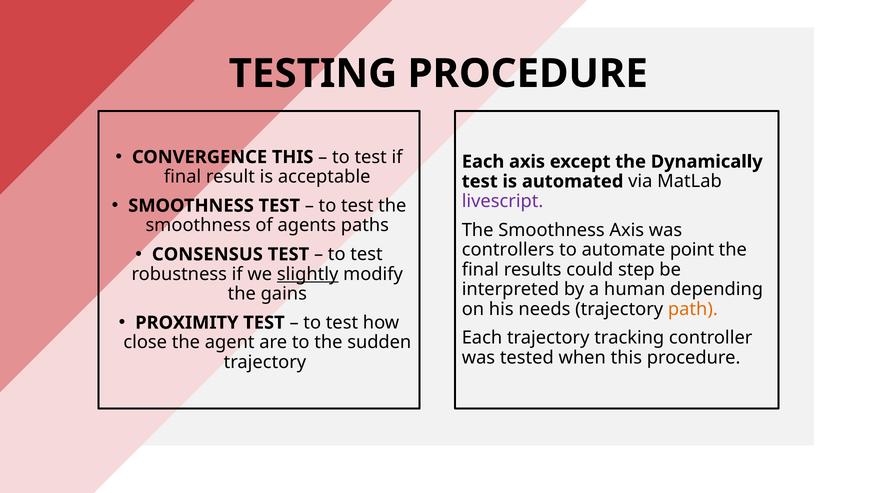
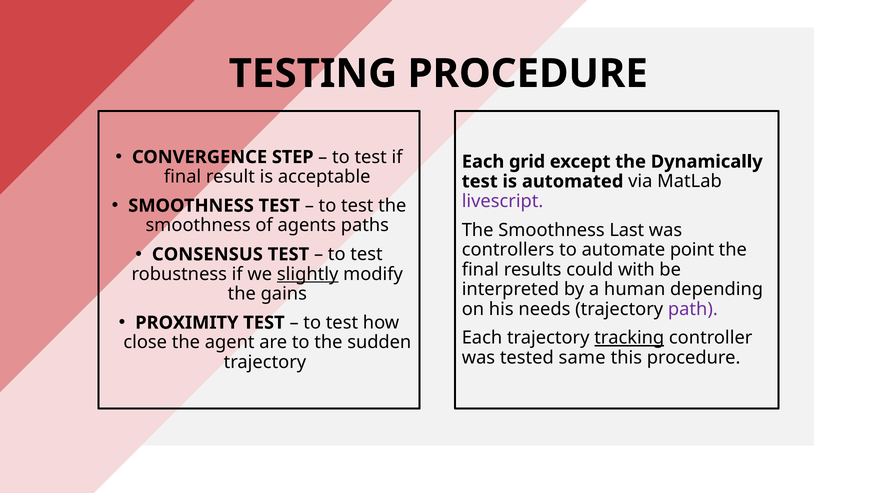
CONVERGENCE THIS: THIS -> STEP (293, 157)
Each axis: axis -> grid (527, 162)
Smoothness Axis: Axis -> Last (627, 230)
step: step -> with (636, 270)
path colour: orange -> purple (693, 309)
tracking underline: none -> present (629, 338)
when: when -> same (582, 358)
